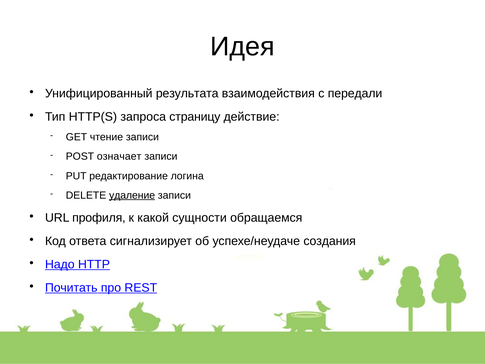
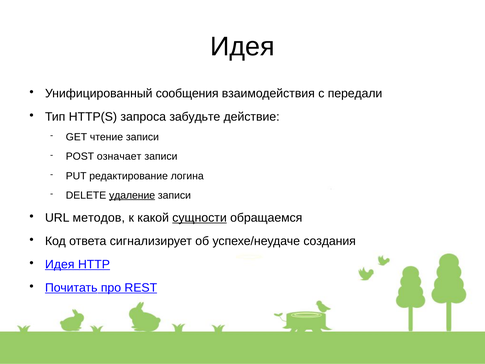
результата: результата -> сообщения (187, 93)
страницу: страницу -> забудьте (195, 117)
профиля: профиля -> методов (99, 218)
сущности underline: none -> present (200, 218)
Надо: Надо -> Идея (60, 264)
